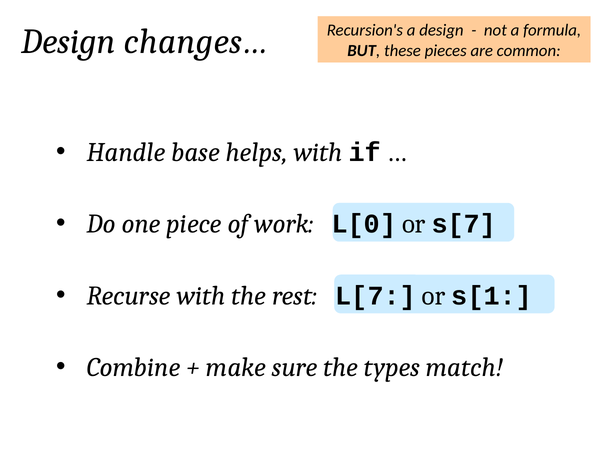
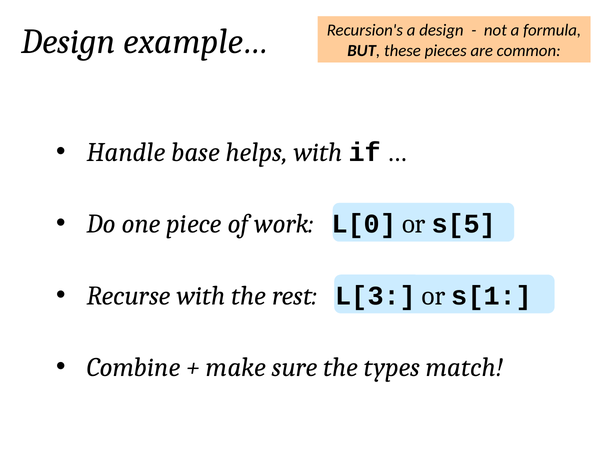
changes…: changes… -> example… (196, 42)
s[7: s[7 -> s[5 (464, 224)
L[7: L[7 -> L[3 (376, 296)
